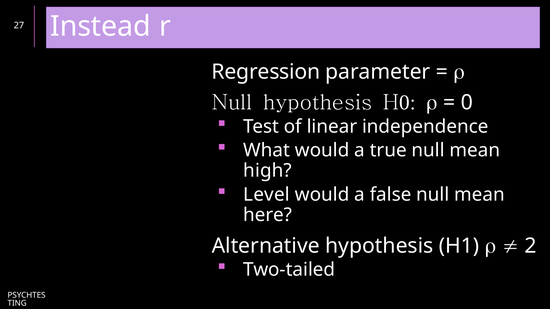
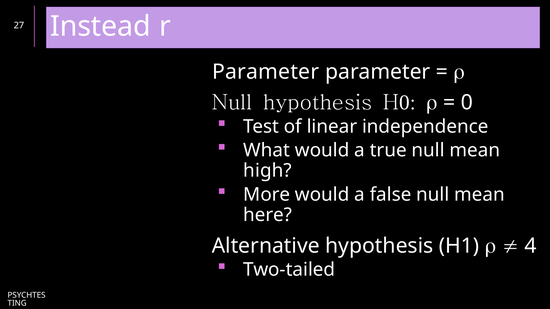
Regression: Regression -> Parameter (266, 72)
Level: Level -> More (267, 195)
2: 2 -> 4 (530, 246)
